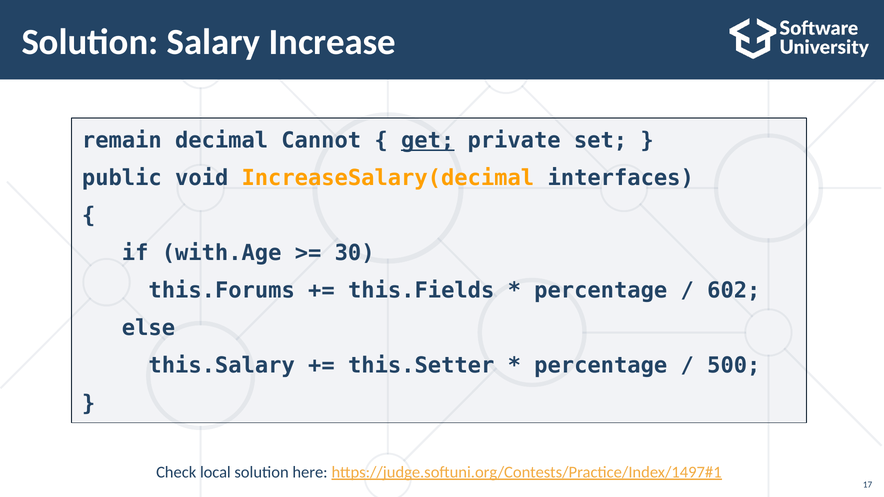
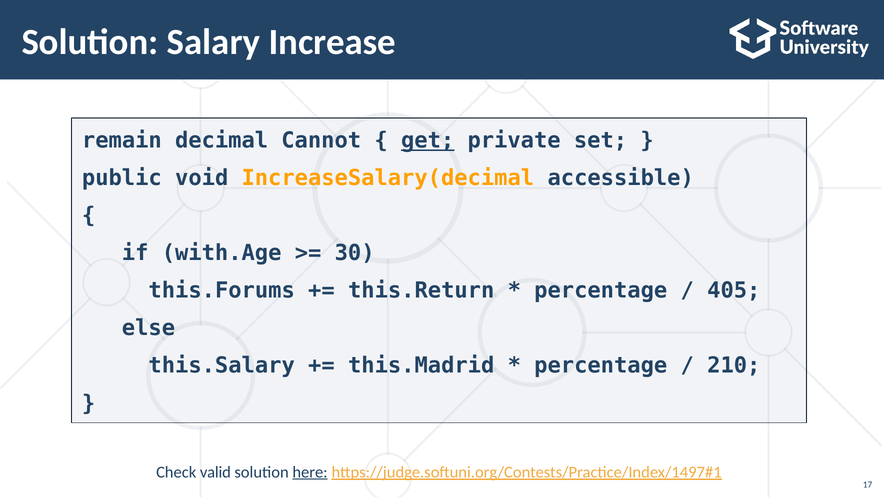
interfaces: interfaces -> accessible (621, 178)
this.Fields: this.Fields -> this.Return (421, 291)
602: 602 -> 405 (734, 291)
this.Setter: this.Setter -> this.Madrid (421, 366)
500: 500 -> 210 (734, 366)
local: local -> valid (215, 472)
here underline: none -> present (310, 472)
